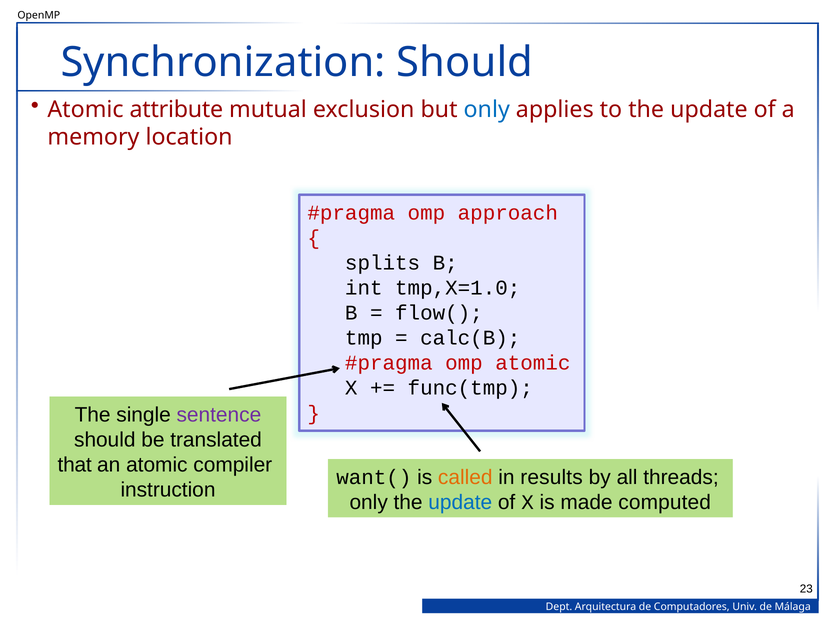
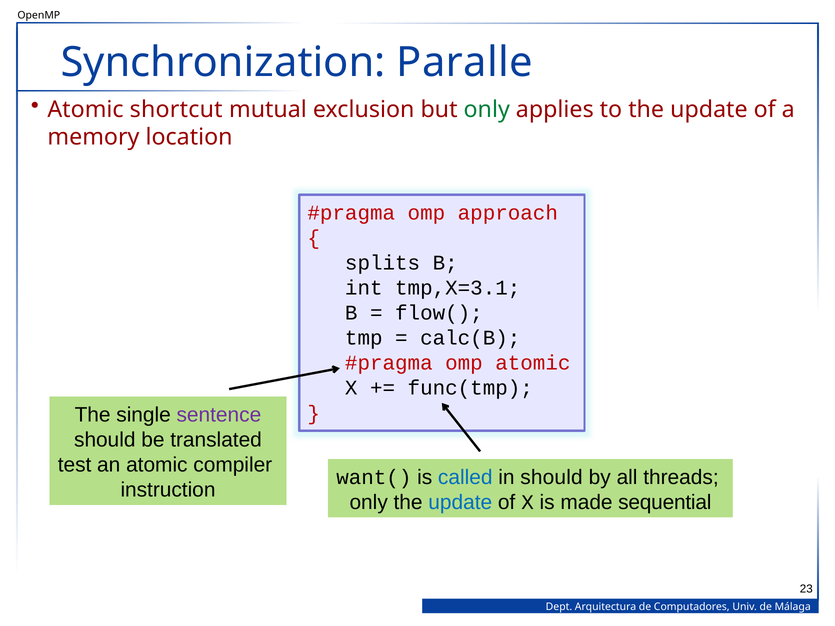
Synchronization Should: Should -> Paralle (465, 63)
attribute: attribute -> shortcut (176, 110)
only colour: blue -> green (487, 110)
tmp,X=1.0: tmp,X=1.0 -> tmp,X=3.1 (458, 288)
that: that -> test (75, 465)
called colour: orange -> blue (465, 477)
in results: results -> should (551, 477)
computed: computed -> sequential (665, 502)
